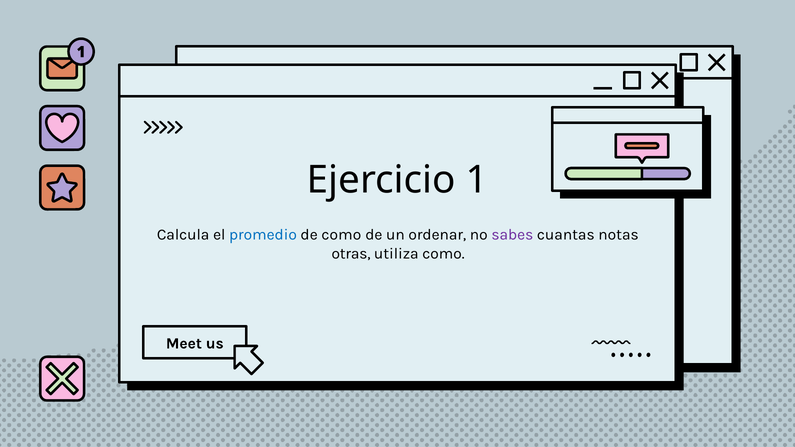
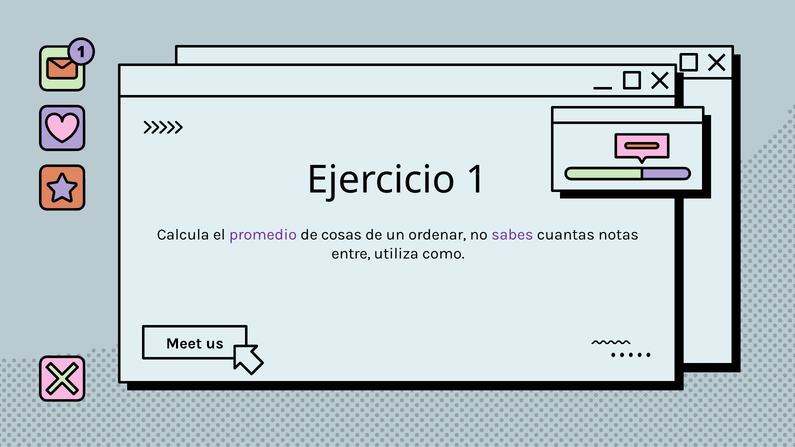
promedio colour: blue -> purple (263, 235)
de como: como -> cosas (341, 235)
otras: otras -> entre (351, 254)
